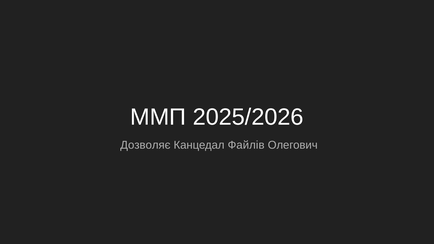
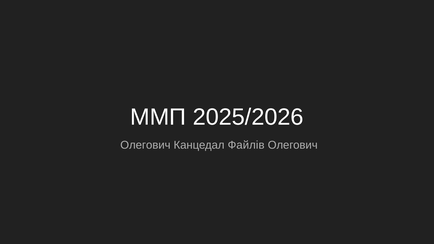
Дозволяє: Дозволяє -> Олегович (145, 145)
